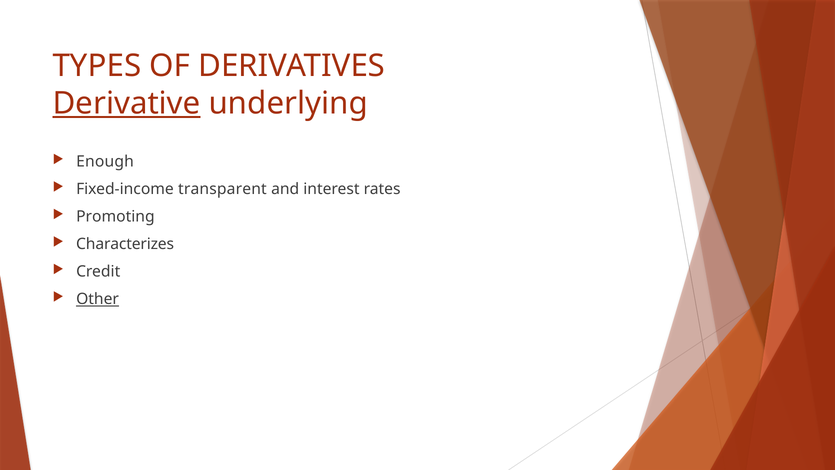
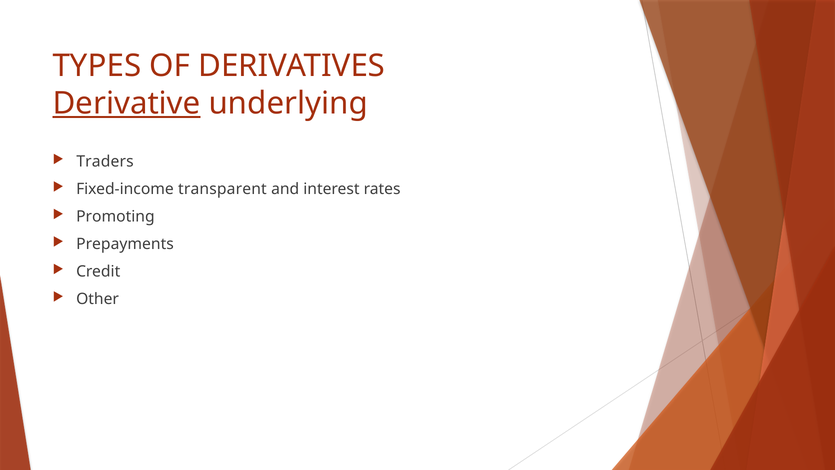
Enough: Enough -> Traders (105, 162)
Characterizes: Characterizes -> Prepayments (125, 244)
Other underline: present -> none (98, 299)
